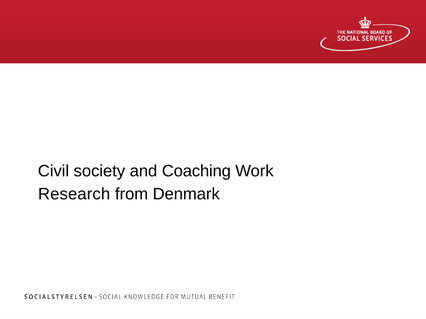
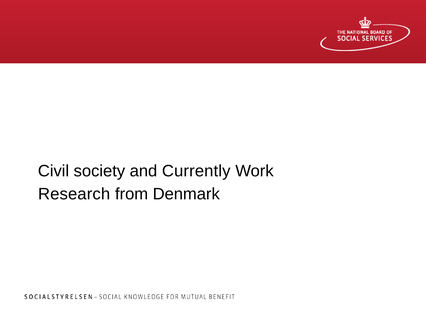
Coaching: Coaching -> Currently (196, 171)
